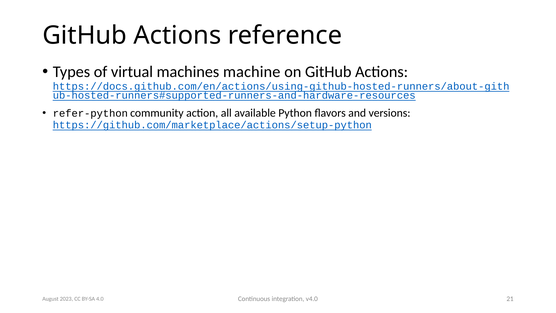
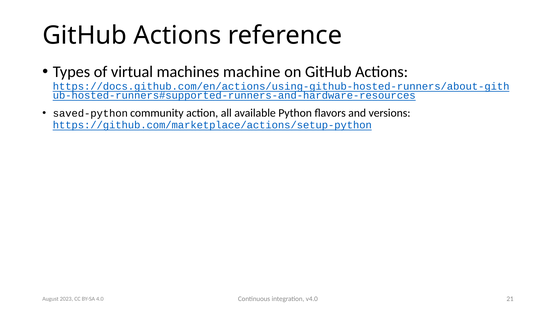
refer-python: refer-python -> saved-python (90, 113)
